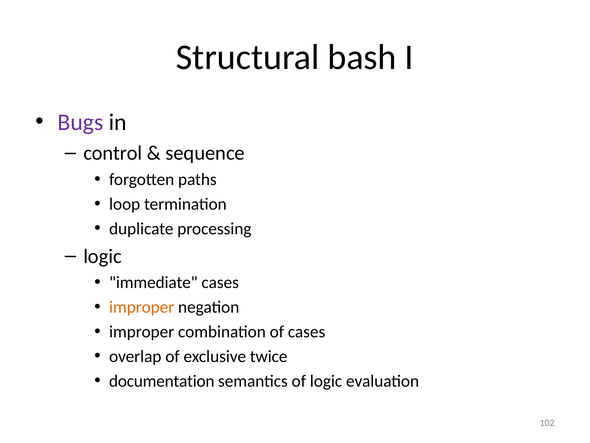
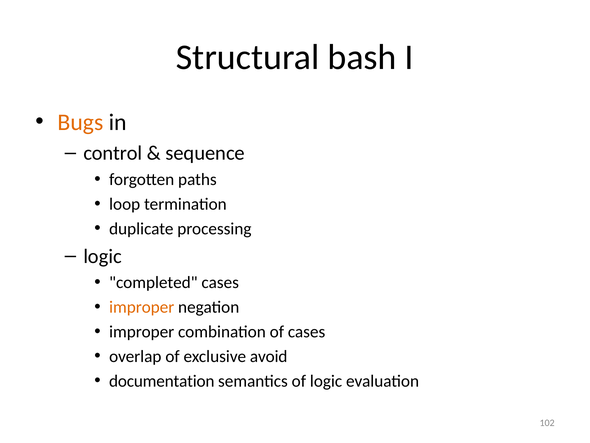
Bugs colour: purple -> orange (80, 122)
immediate: immediate -> completed (153, 282)
twice: twice -> avoid (269, 356)
